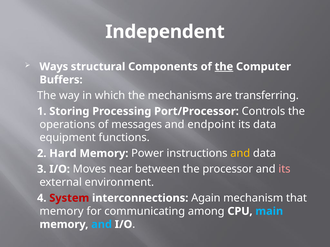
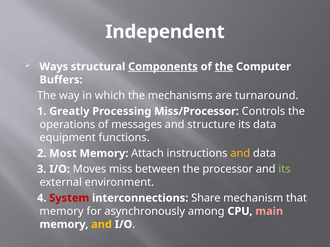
Components underline: none -> present (163, 67)
transferring: transferring -> turnaround (267, 96)
Storing: Storing -> Greatly (69, 111)
Port/Processor: Port/Processor -> Miss/Processor (197, 111)
endpoint: endpoint -> structure (211, 125)
Hard: Hard -> Most (63, 154)
Power: Power -> Attach (147, 154)
near: near -> miss (121, 169)
its colour: pink -> light green (284, 169)
Again: Again -> Share (206, 198)
communicating: communicating -> asynchronously (145, 212)
main colour: light blue -> pink (269, 212)
and colour: light blue -> yellow (102, 225)
